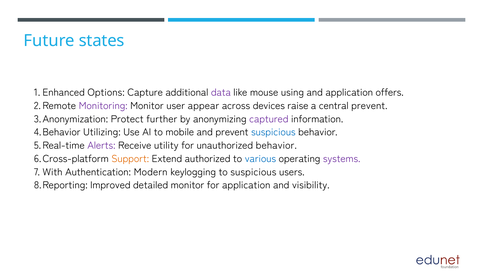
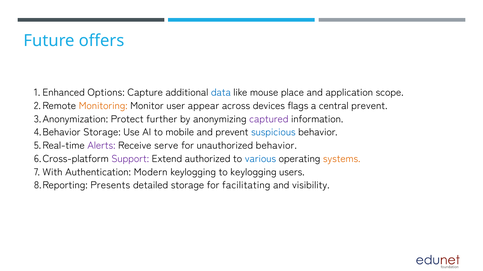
states: states -> offers (102, 41)
data colour: purple -> blue (221, 93)
using: using -> place (292, 93)
offers: offers -> scope (390, 93)
Monitoring colour: purple -> orange (103, 106)
raise: raise -> flags (298, 106)
Utilizing: Utilizing -> Storage (102, 133)
utility: utility -> serve (166, 146)
Support colour: orange -> purple (130, 159)
systems colour: purple -> orange (342, 159)
to suspicious: suspicious -> keylogging (253, 173)
Improved: Improved -> Presents (110, 186)
detailed monitor: monitor -> storage (188, 186)
for application: application -> facilitating (246, 186)
